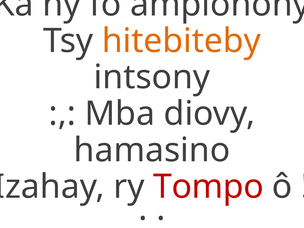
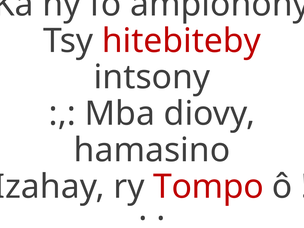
hitebiteby colour: orange -> red (181, 41)
